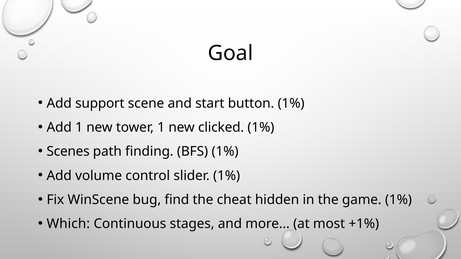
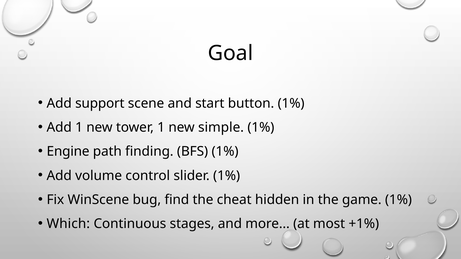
clicked: clicked -> simple (221, 128)
Scenes: Scenes -> Engine (68, 152)
